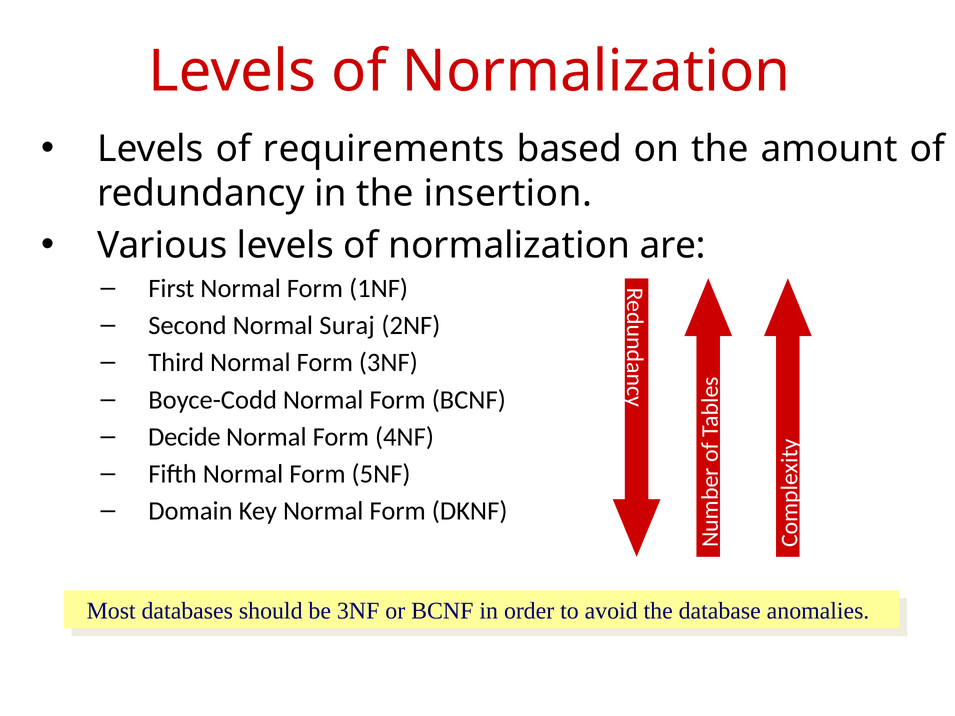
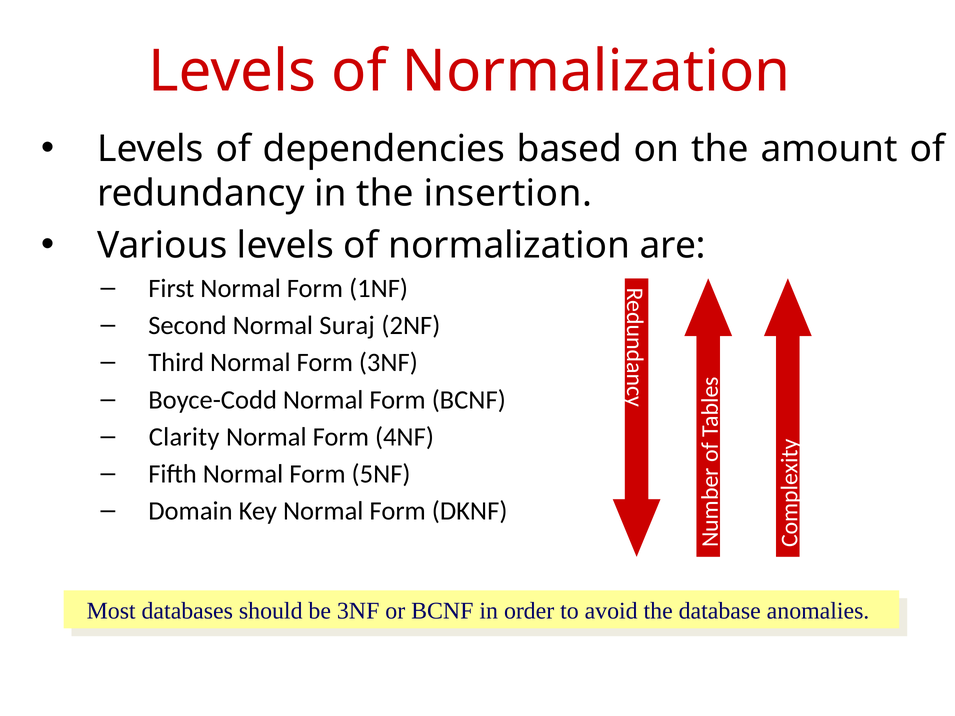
requirements: requirements -> dependencies (384, 149)
Decide: Decide -> Clarity (184, 437)
